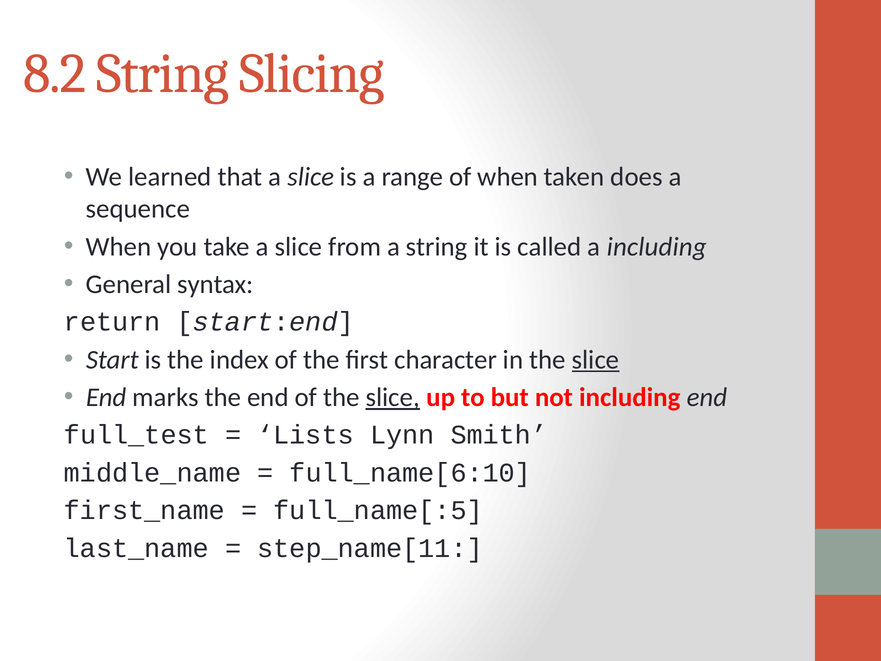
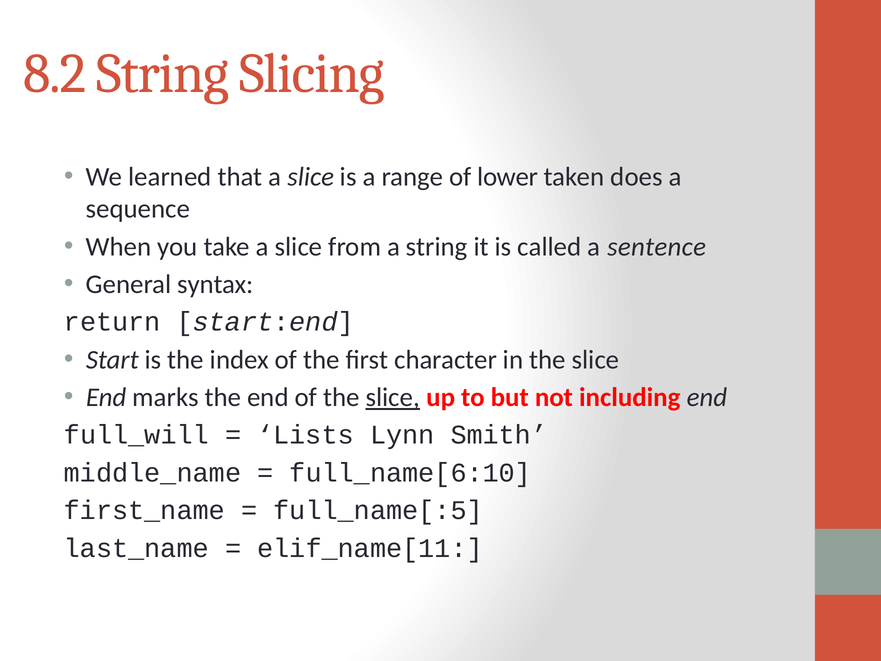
of when: when -> lower (508, 177)
a including: including -> sentence (657, 247)
slice underline: present -> none (596, 360)
full_test: full_test -> full_will (136, 435)
step_name[11: step_name[11 -> elif_name[11 (370, 548)
